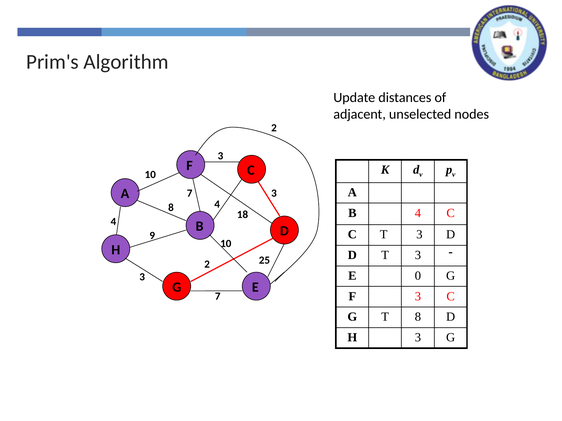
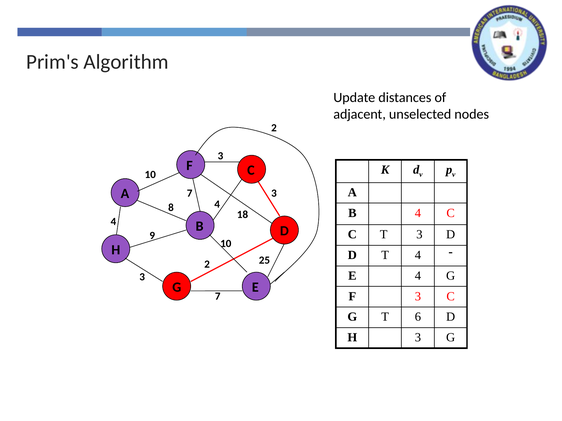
D T 3: 3 -> 4 (418, 255)
E 0: 0 -> 4 (418, 276)
T 8: 8 -> 6 (418, 317)
